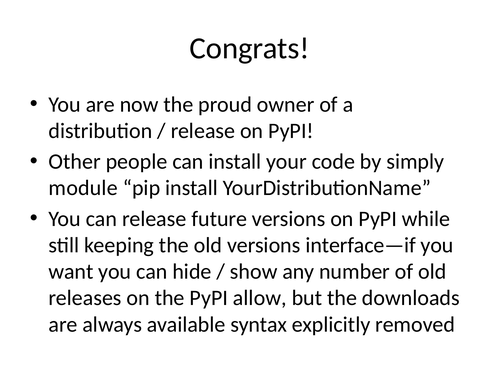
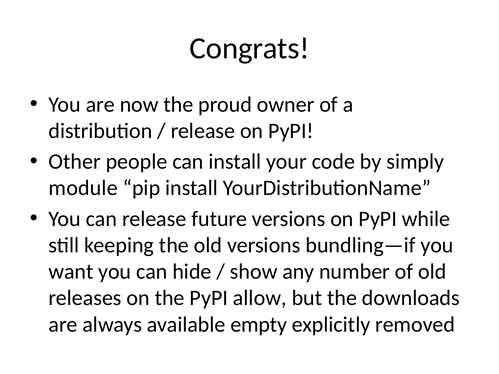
interface—if: interface—if -> bundling—if (361, 245)
syntax: syntax -> empty (259, 325)
